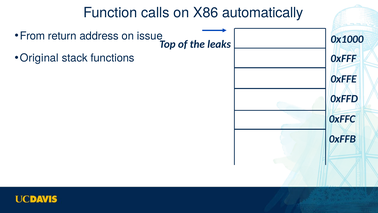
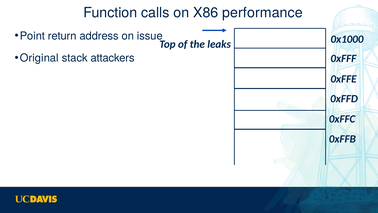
automatically: automatically -> performance (262, 13)
From: From -> Point (32, 36)
functions: functions -> attackers (113, 58)
